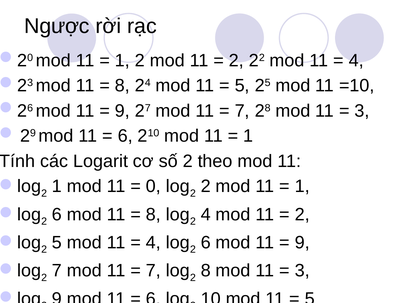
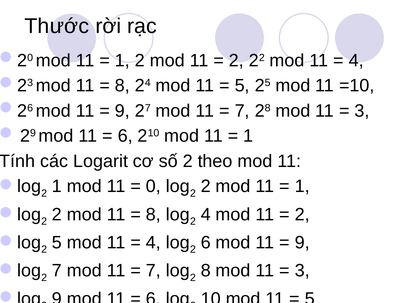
Ngược: Ngược -> Thước (57, 26)
6: 6 -> 2 (57, 214)
